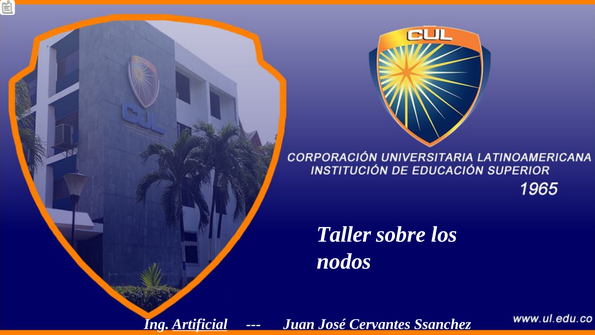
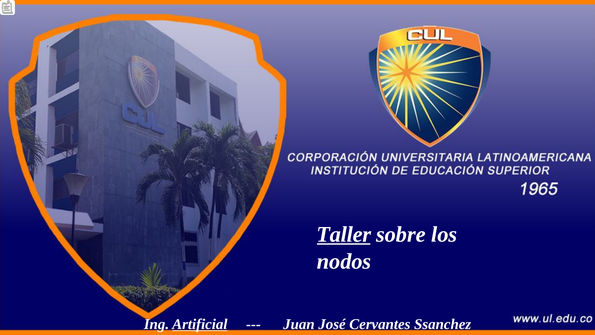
Taller underline: none -> present (344, 234)
